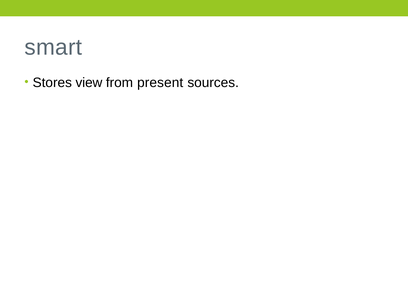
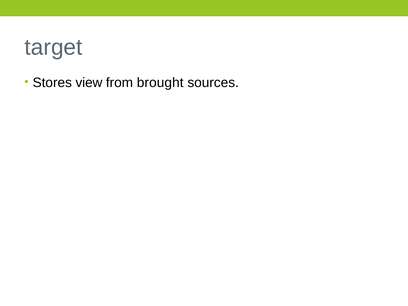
smart: smart -> target (54, 47)
present: present -> brought (160, 83)
